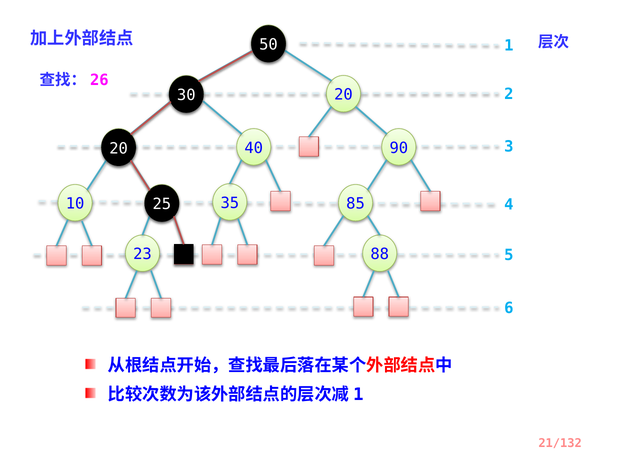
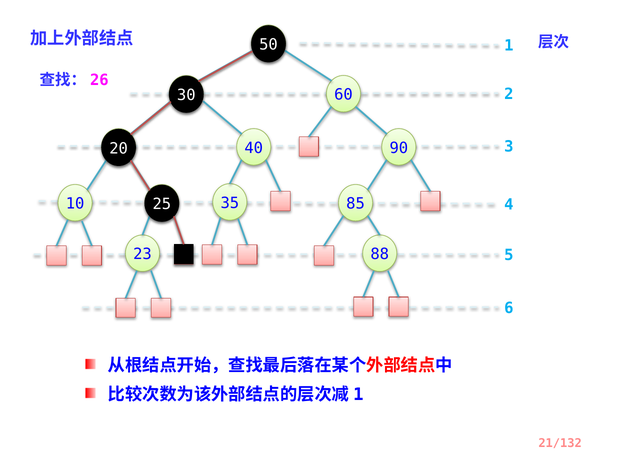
20: 20 -> 60 (343, 95)
